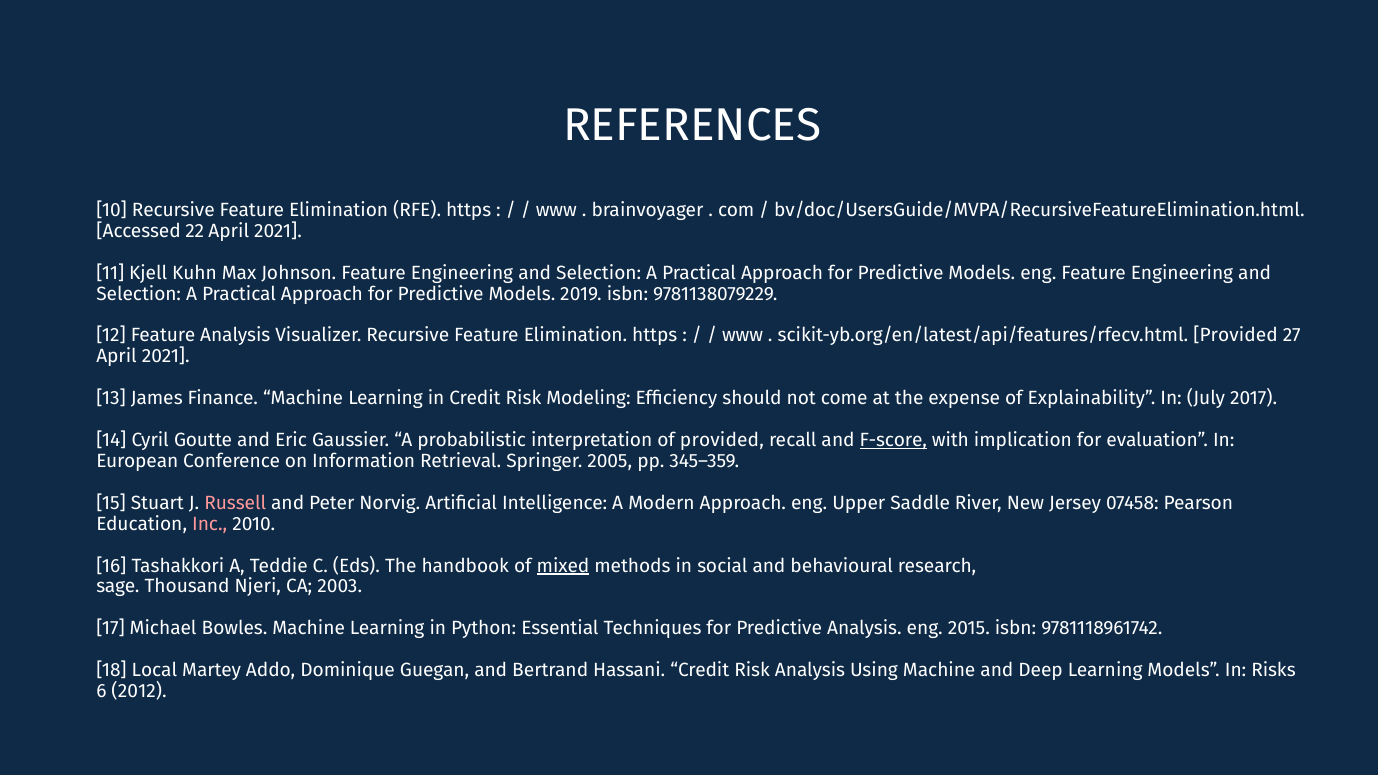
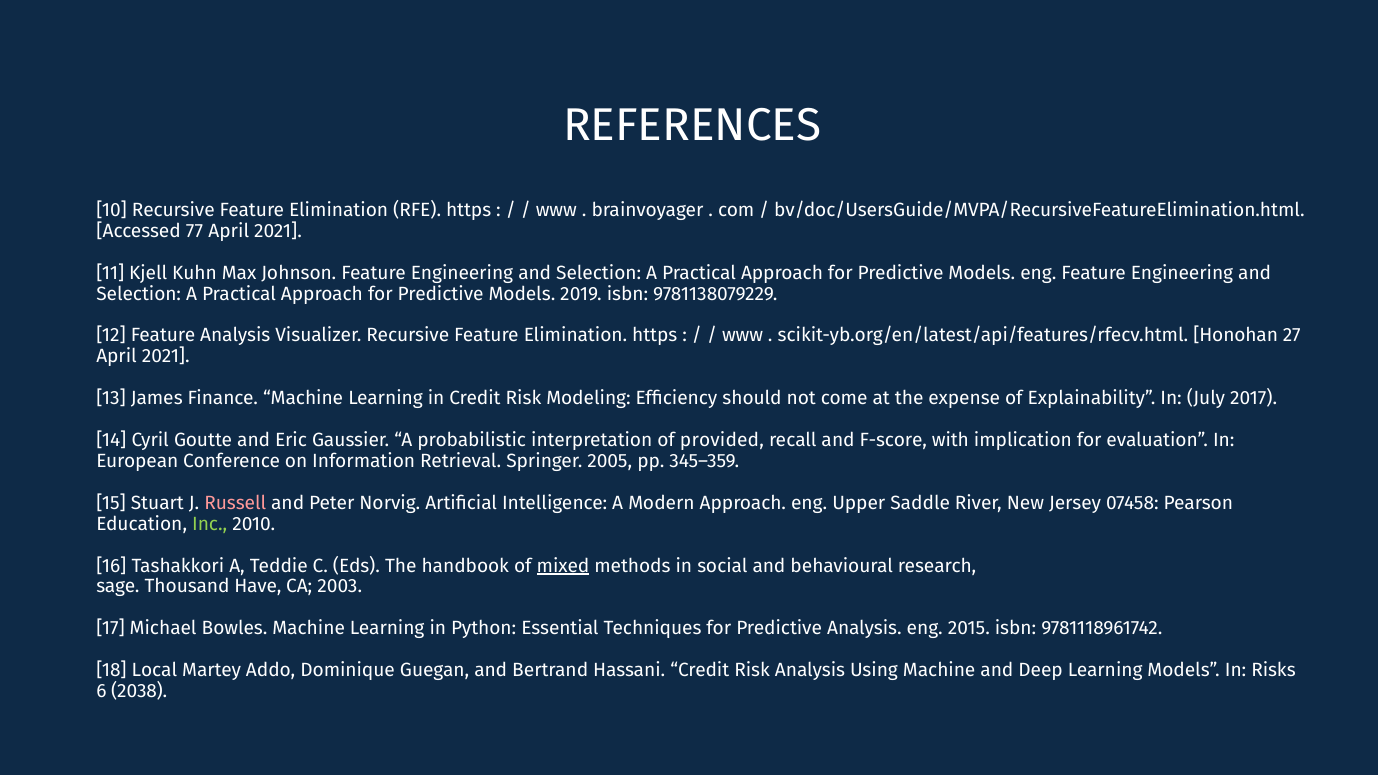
22: 22 -> 77 (195, 231)
scikit-yb.org/en/latest/api/features/rfecv.html Provided: Provided -> Honohan (1236, 336)
F-score underline: present -> none (893, 440)
Inc colour: pink -> light green (210, 524)
Njeri: Njeri -> Have (258, 587)
2012: 2012 -> 2038 (139, 691)
